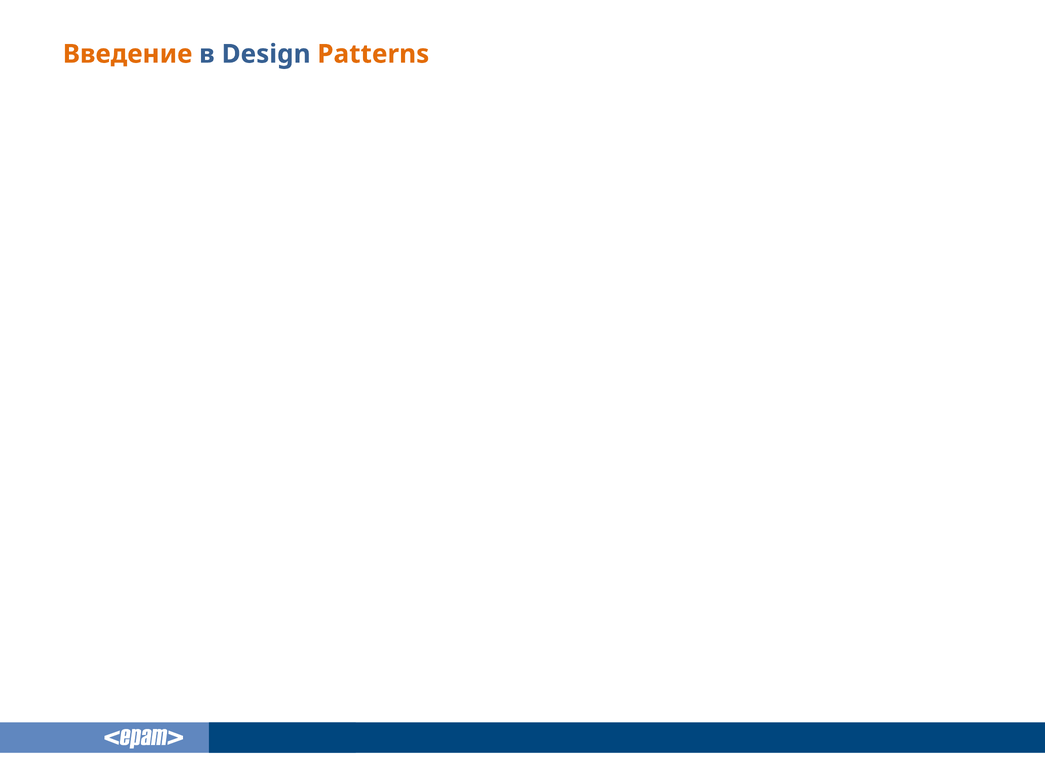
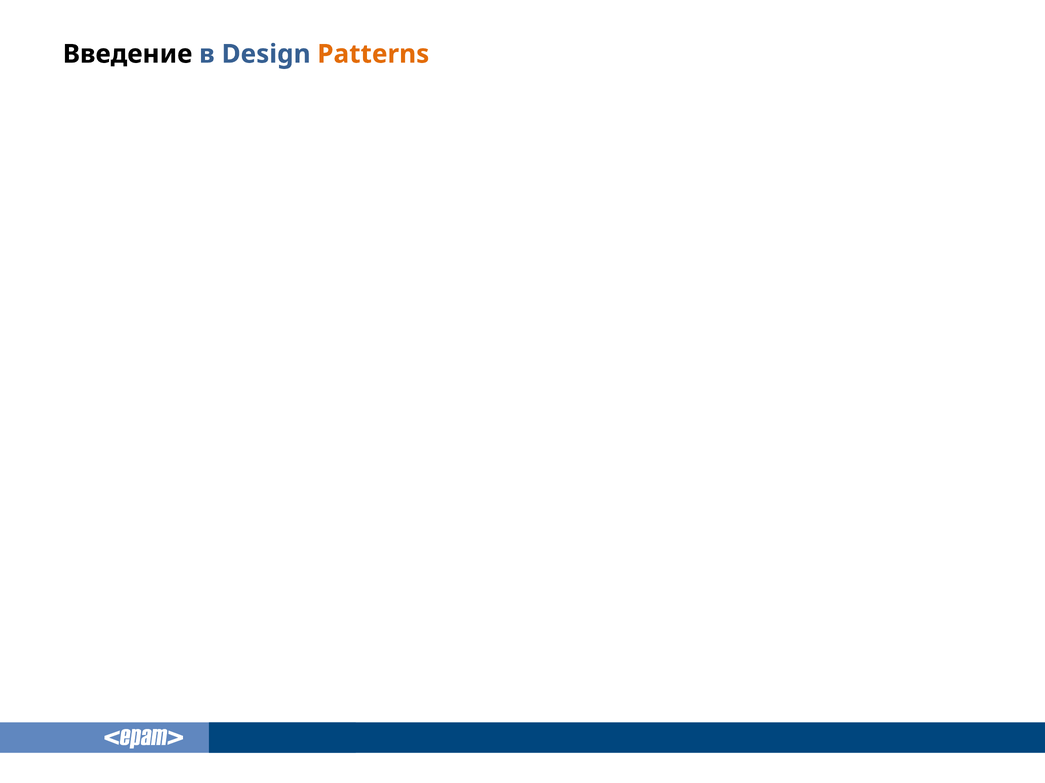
Введение colour: orange -> black (128, 54)
